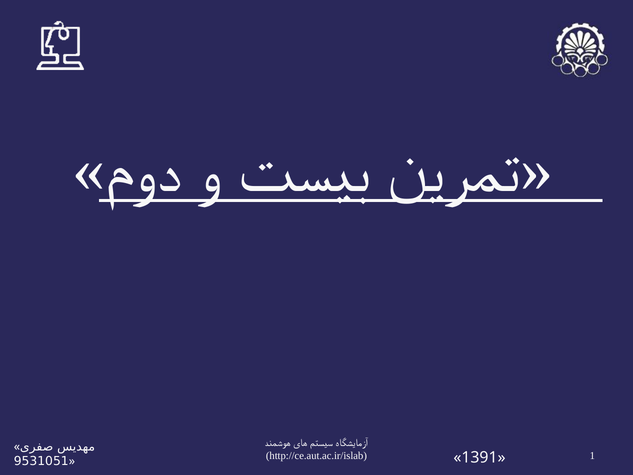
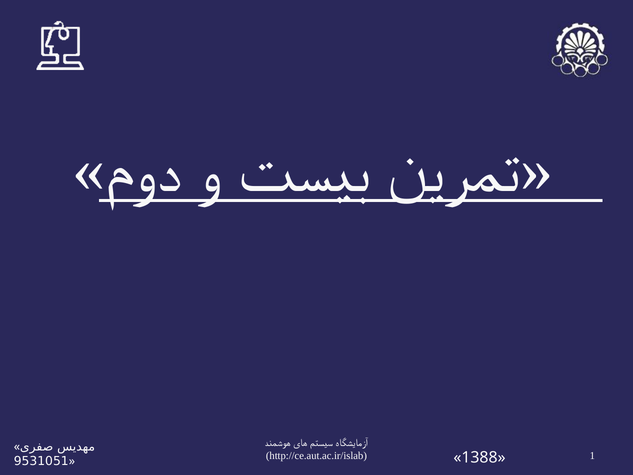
1391: 1391 -> 1388 (480, 457)
